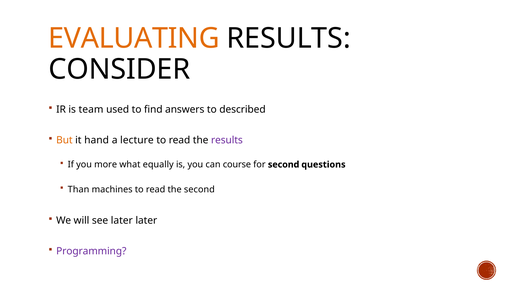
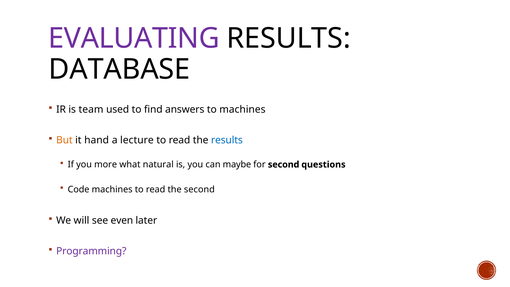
EVALUATING colour: orange -> purple (134, 38)
CONSIDER: CONSIDER -> DATABASE (119, 69)
to described: described -> machines (242, 110)
results colour: purple -> blue (227, 140)
equally: equally -> natural (158, 164)
course: course -> maybe (237, 164)
Than: Than -> Code (79, 189)
see later: later -> even (122, 220)
